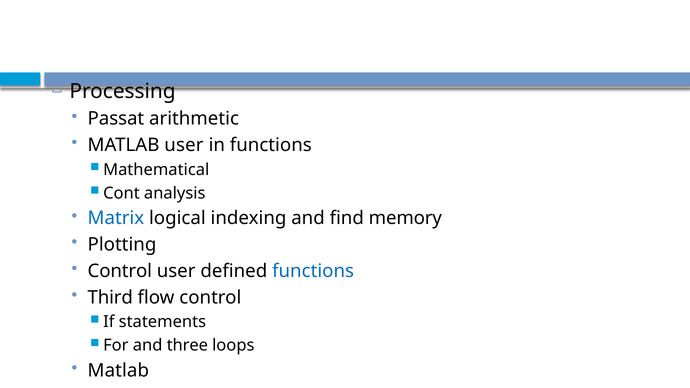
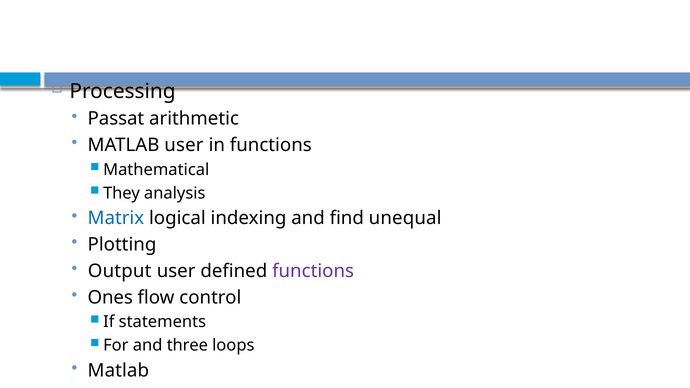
Cont: Cont -> They (122, 193)
memory: memory -> unequal (405, 218)
Control: Control -> Output (120, 271)
functions colour: blue -> purple (313, 271)
Third: Third -> Ones (110, 297)
